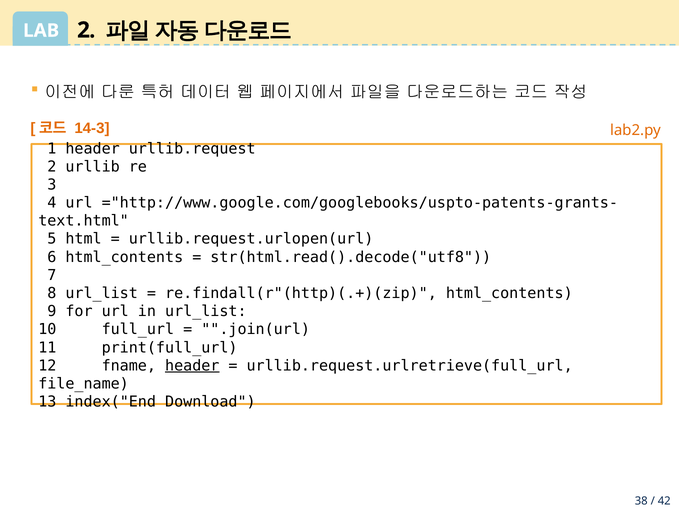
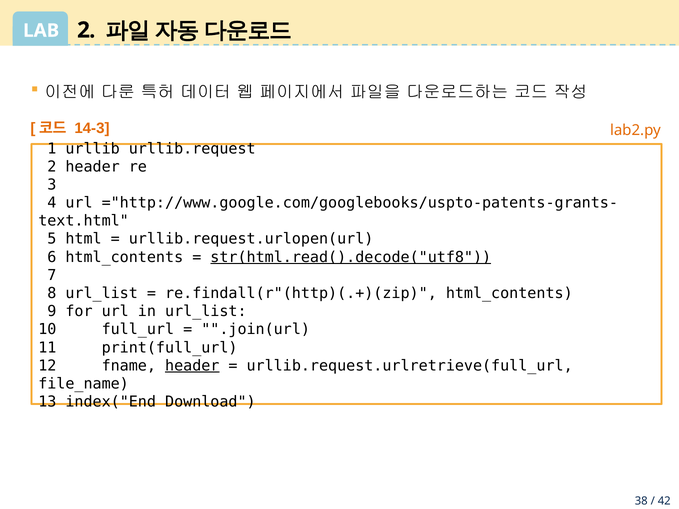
1 header: header -> urllib (93, 149)
2 urllib: urllib -> header (93, 167)
str(html.read().decode("utf8 underline: none -> present (351, 257)
